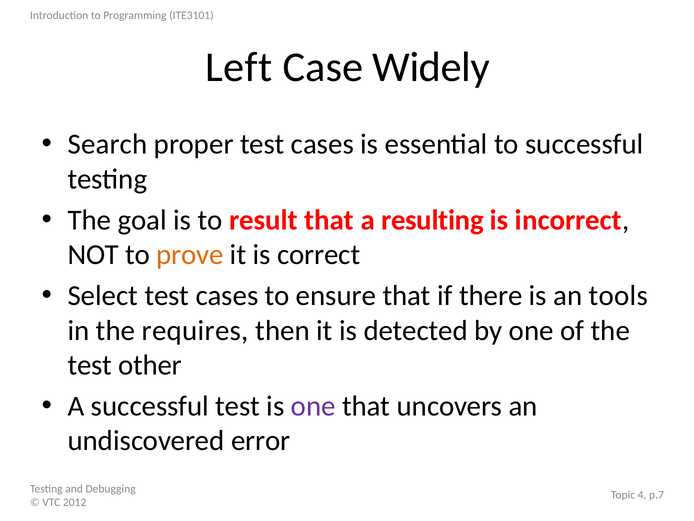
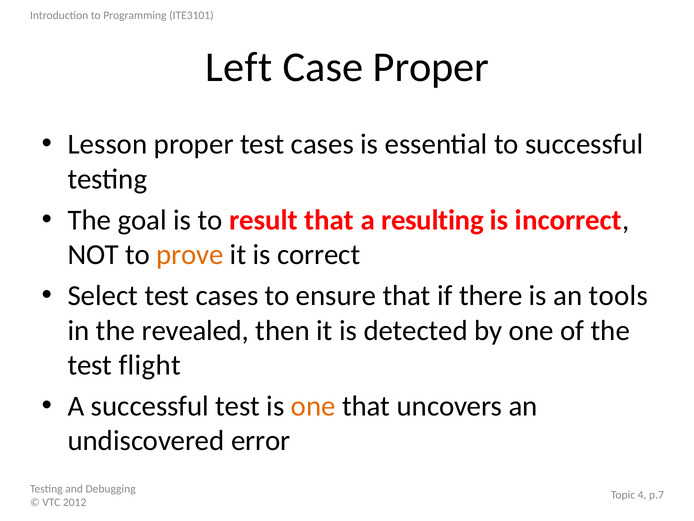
Case Widely: Widely -> Proper (431, 67)
Search: Search -> Lesson (108, 144)
requires: requires -> revealed (195, 330)
other: other -> flight (150, 365)
one colour: purple -> orange (313, 406)
